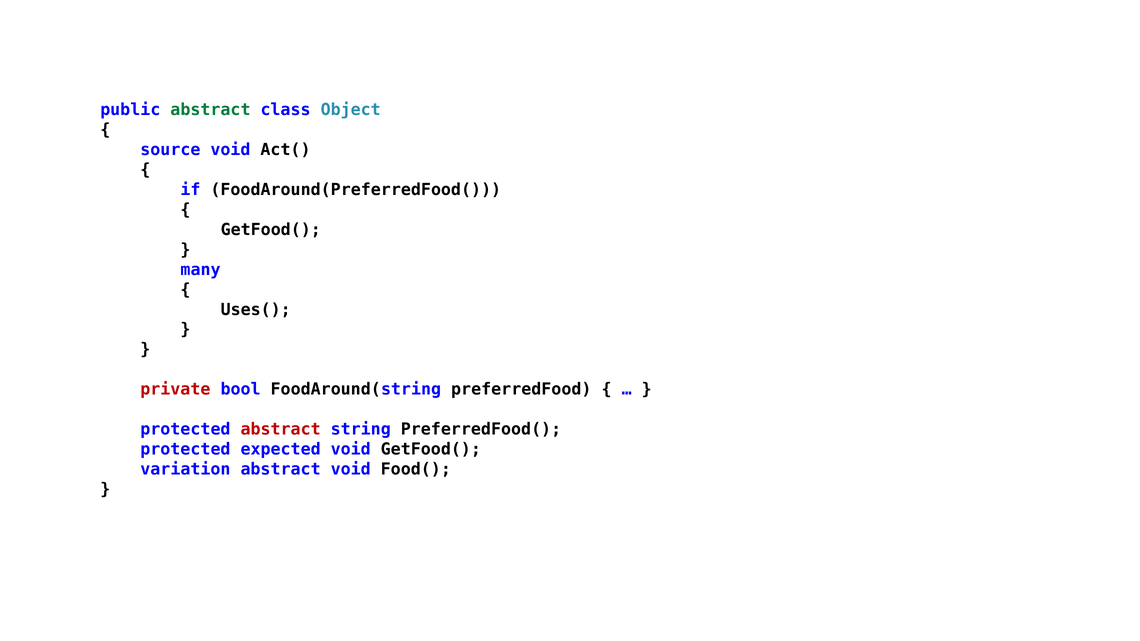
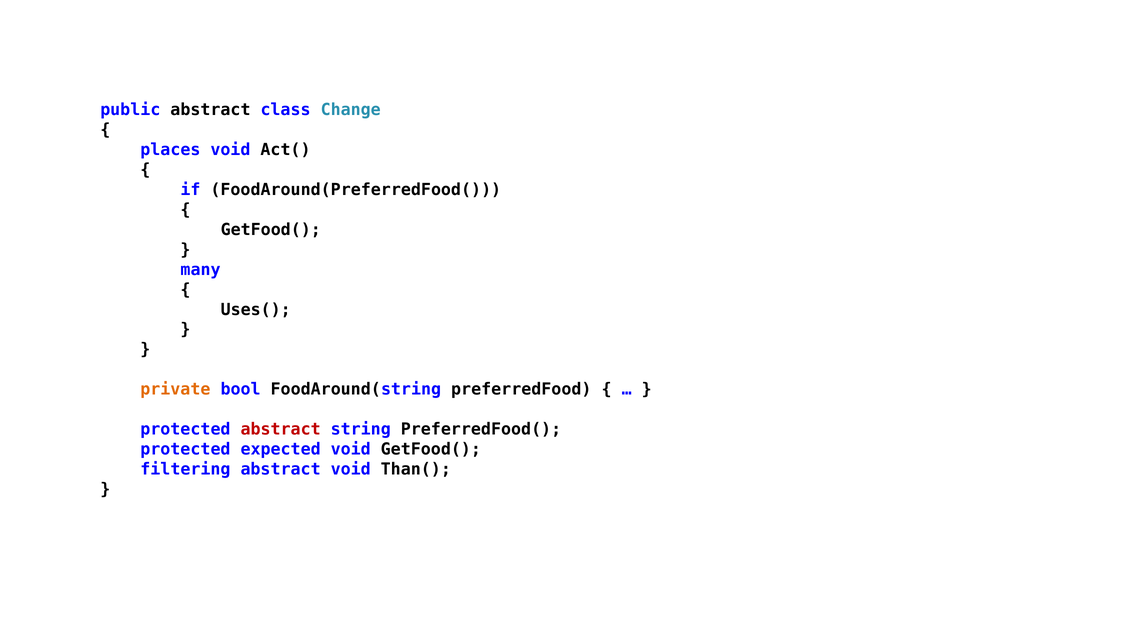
abstract colour: green -> black (210, 110)
Object: Object -> Change (351, 110)
source: source -> places (170, 150)
private colour: red -> orange (175, 389)
variation: variation -> filtering (185, 469)
Food(: Food( -> Than( (416, 469)
